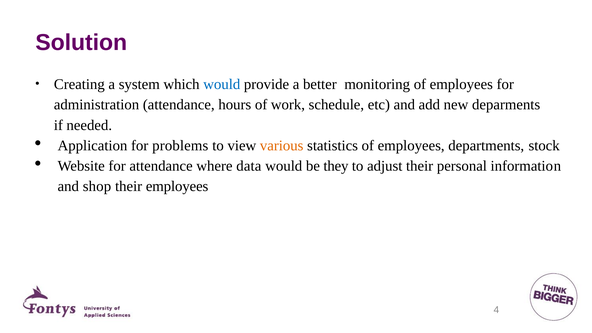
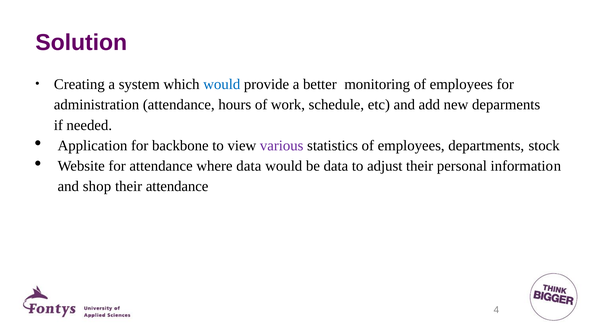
problems: problems -> backbone (180, 146)
various colour: orange -> purple (282, 146)
be they: they -> data (336, 166)
their employees: employees -> attendance (177, 186)
